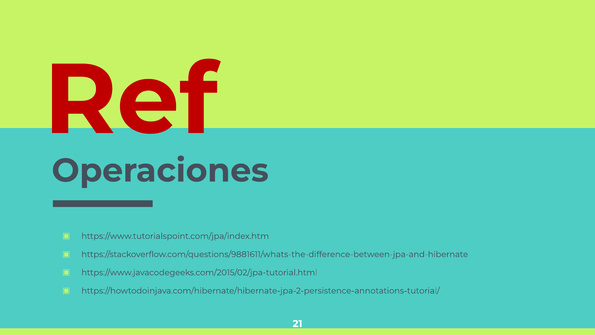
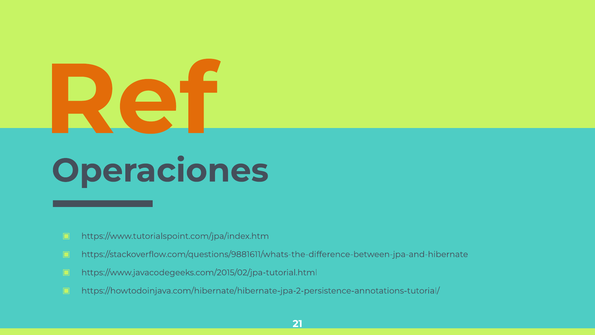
Ref colour: red -> orange (131, 100)
